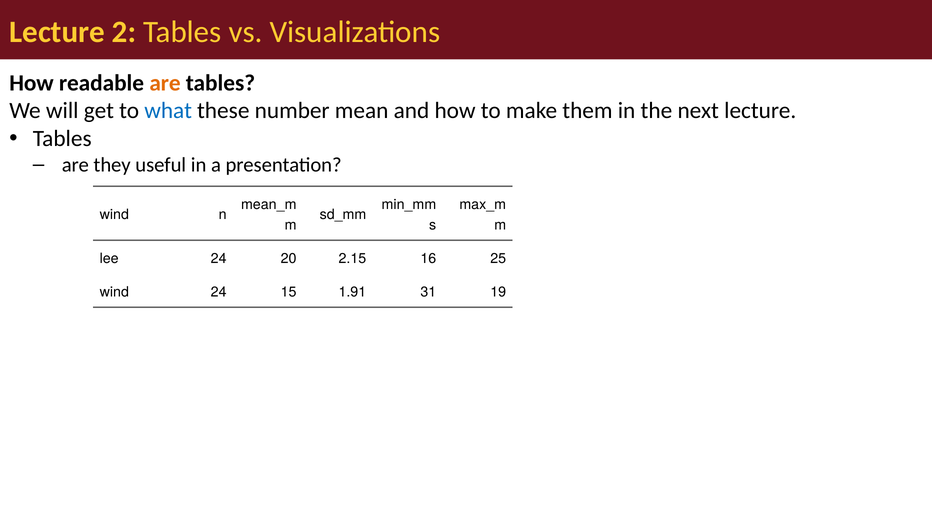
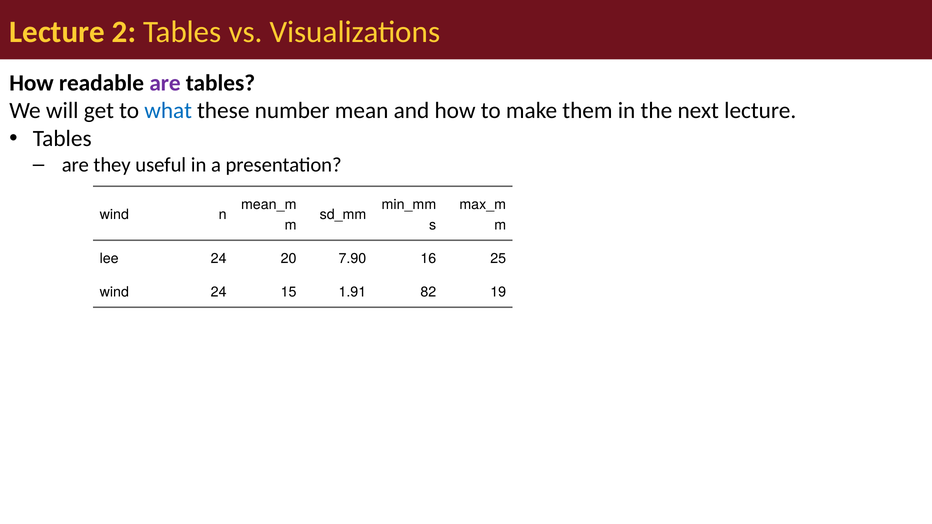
are colour: orange -> purple (165, 83)
2.15: 2.15 -> 7.90 (352, 259)
31: 31 -> 82 (428, 292)
